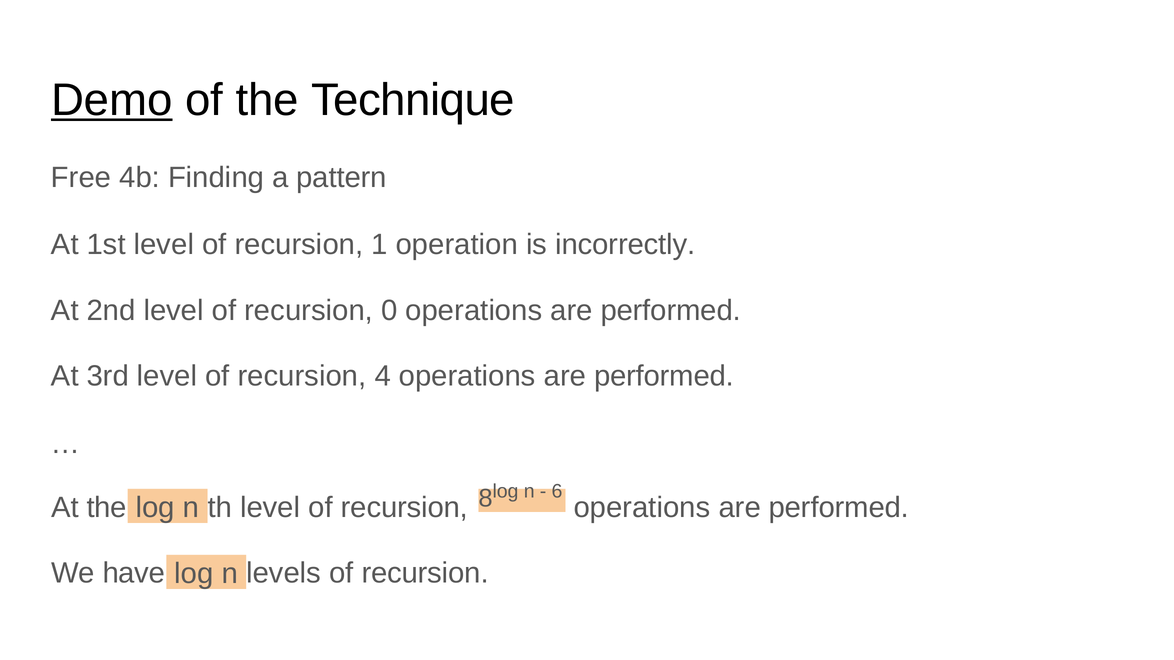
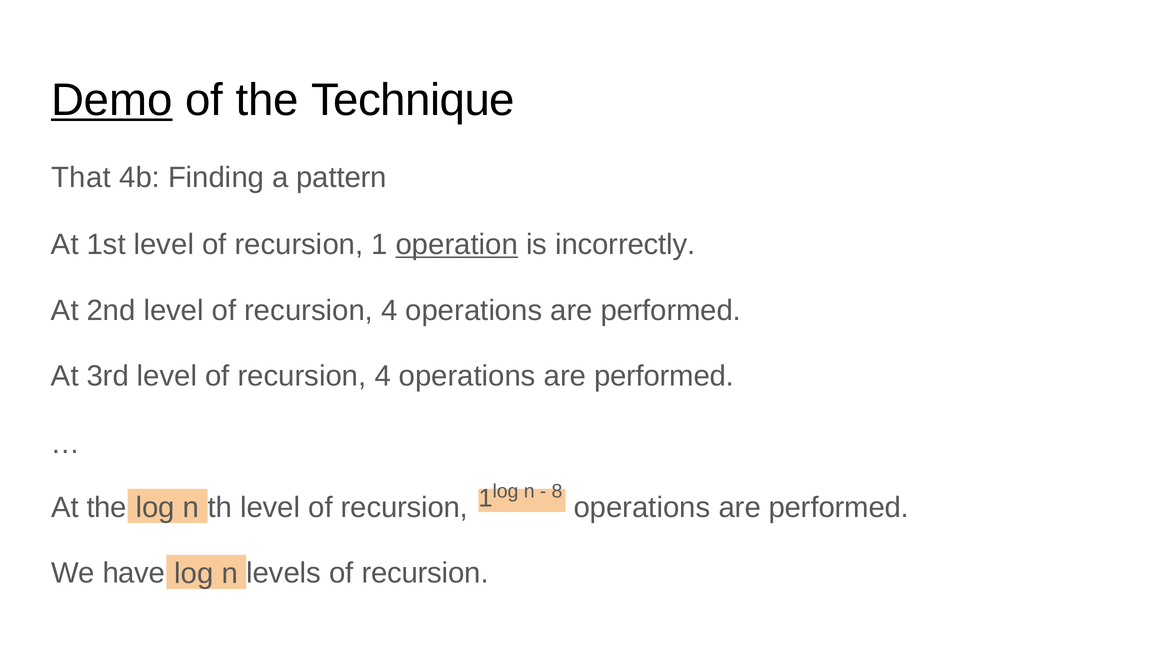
Free: Free -> That (81, 177)
operation underline: none -> present (457, 245)
0: 0 -> 4 (389, 311)
8: 8 -> 1 (486, 499)
6: 6 -> 8 (557, 491)
